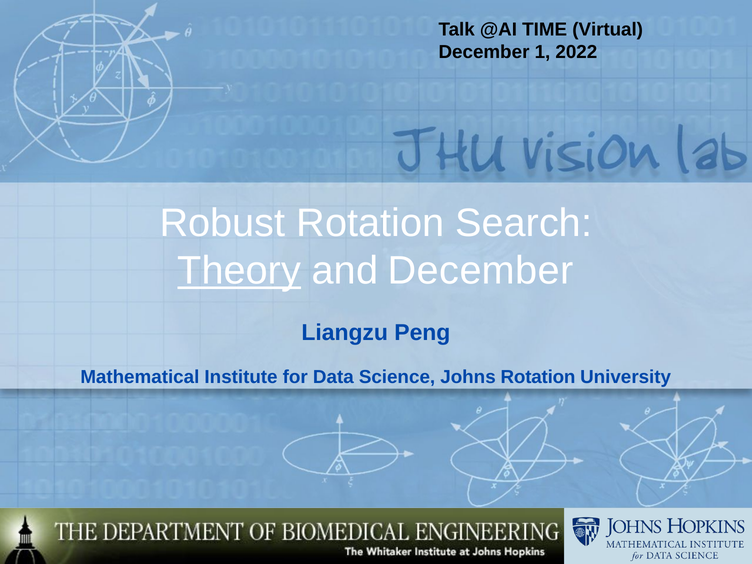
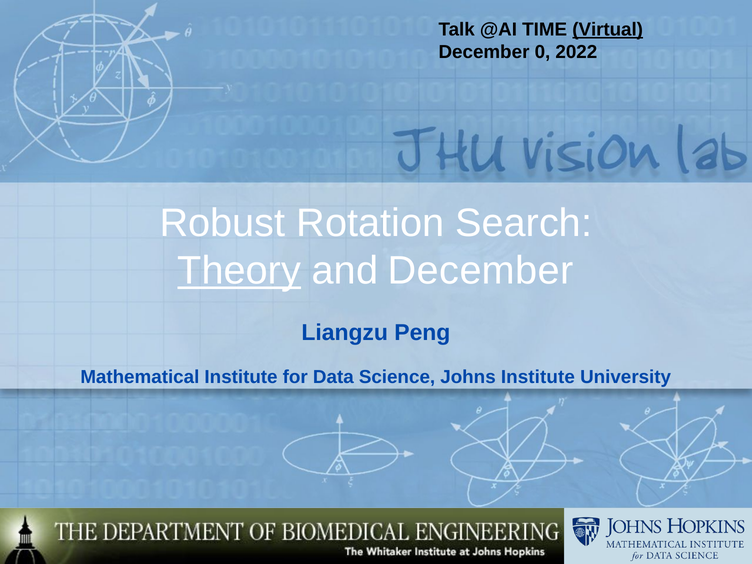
Virtual underline: none -> present (608, 30)
1: 1 -> 0 (542, 52)
Johns Rotation: Rotation -> Institute (538, 377)
